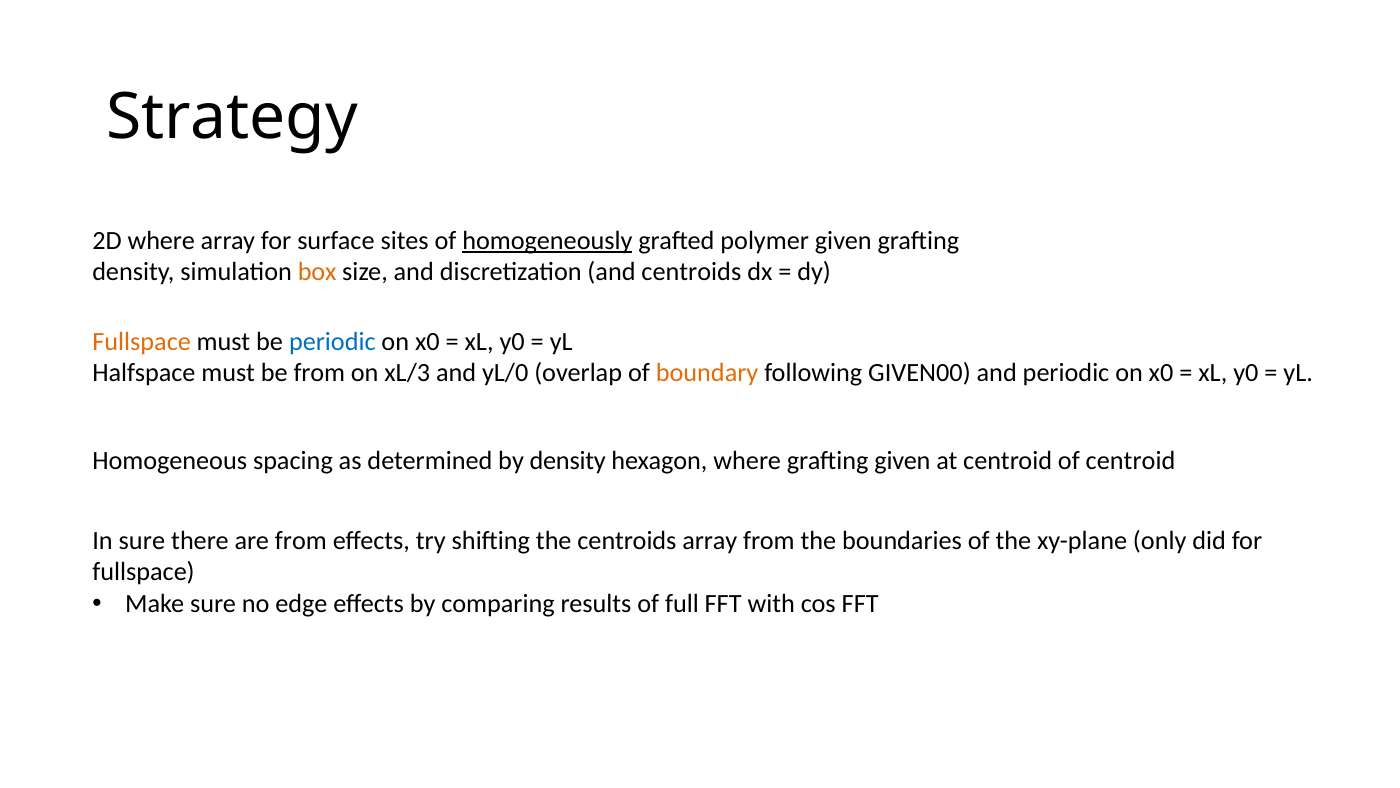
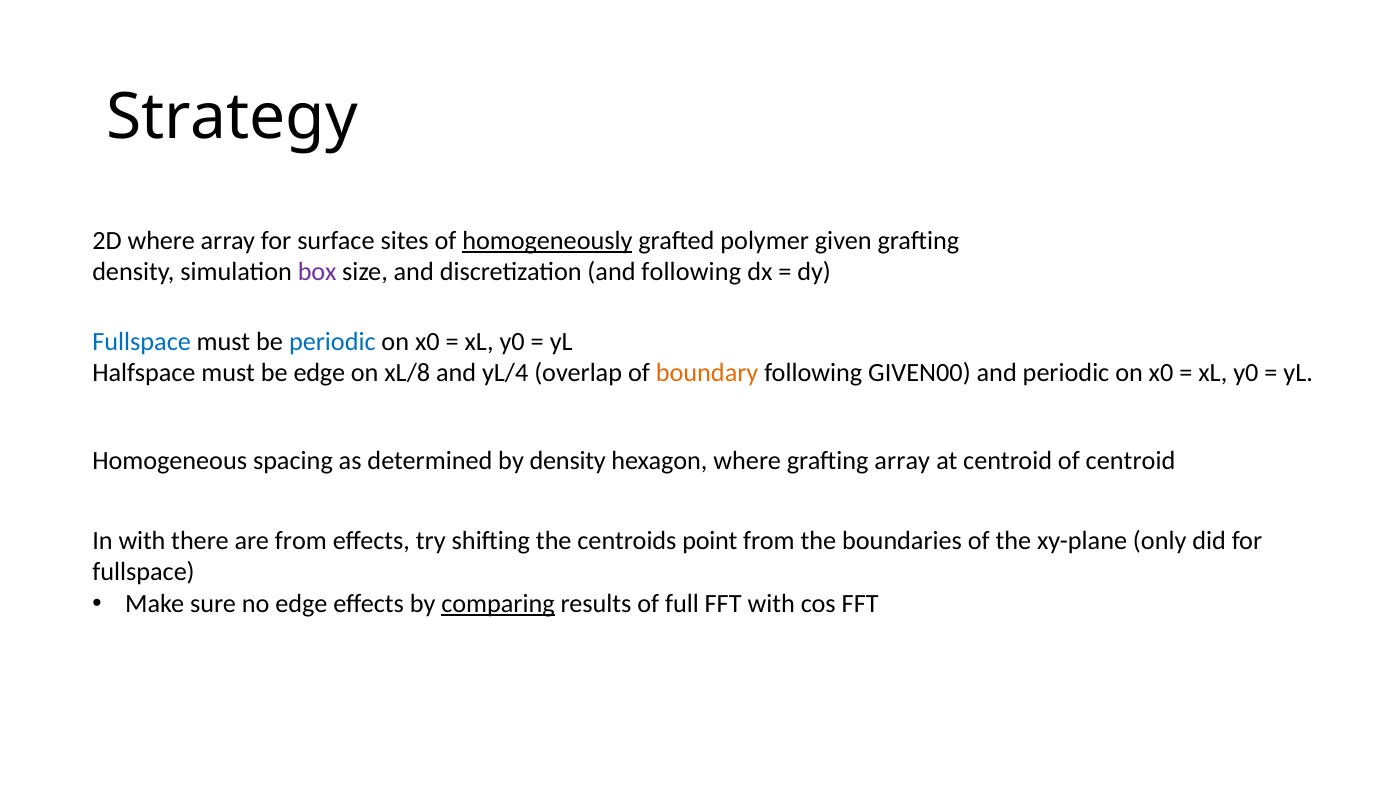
box colour: orange -> purple (317, 272)
and centroids: centroids -> following (691, 272)
Fullspace colour: orange -> blue (142, 342)
be from: from -> edge (319, 373)
xL/3: xL/3 -> xL/8 (407, 373)
yL/0: yL/0 -> yL/4 (505, 373)
grafting given: given -> array (902, 460)
In sure: sure -> with (142, 540)
centroids array: array -> point (710, 540)
comparing underline: none -> present (498, 603)
